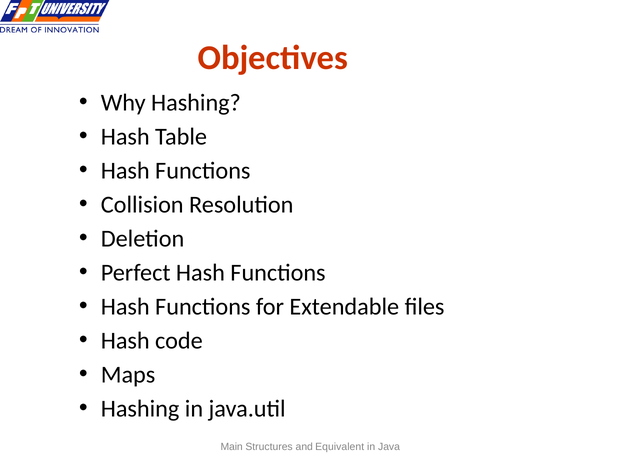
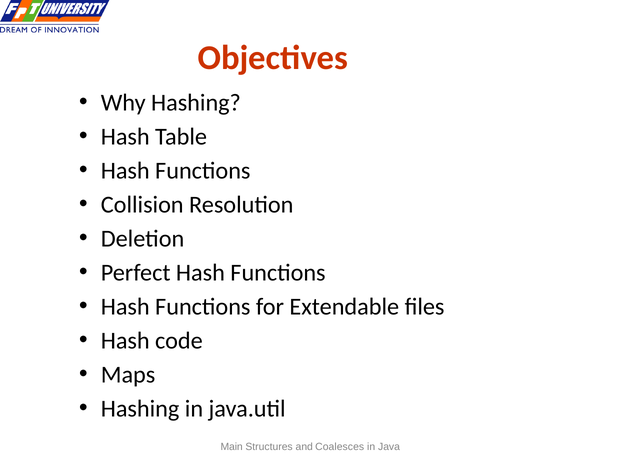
Equivalent: Equivalent -> Coalesces (340, 447)
